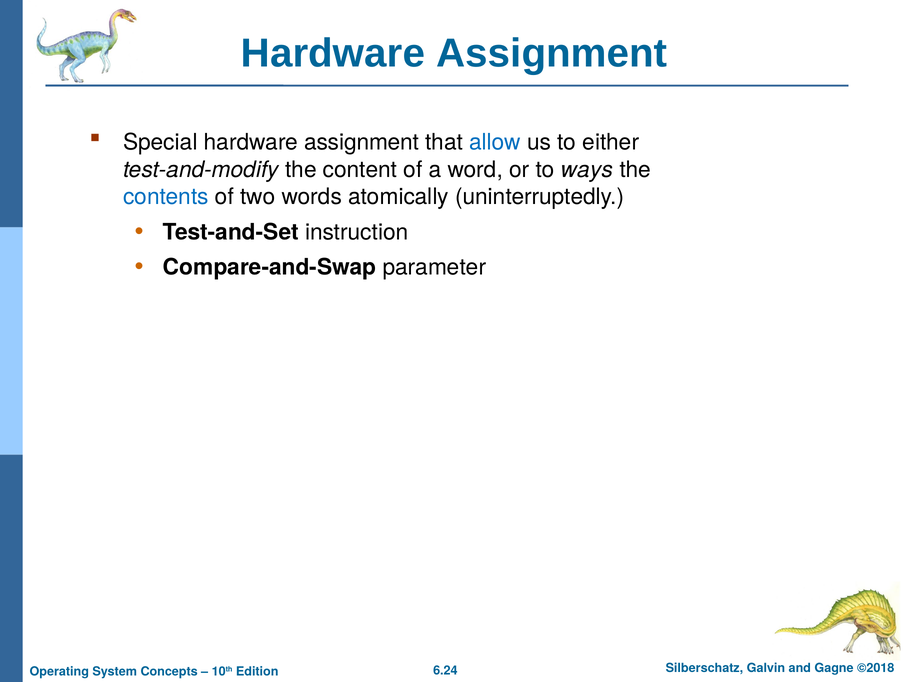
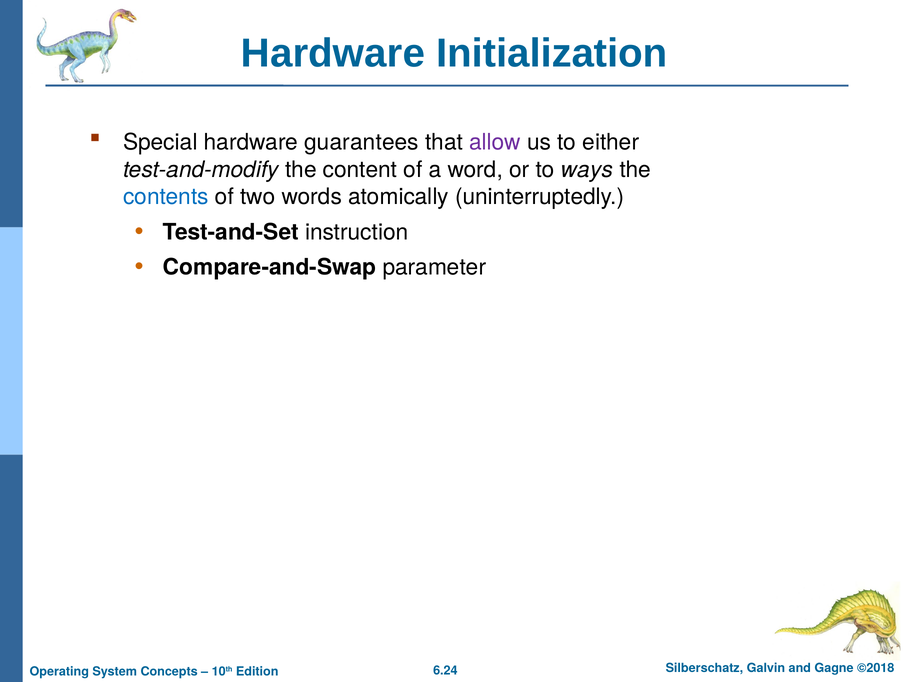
Assignment: Assignment -> Initialization (552, 54)
Special hardware assignment: assignment -> guarantees (362, 142)
allow colour: blue -> purple (495, 142)
